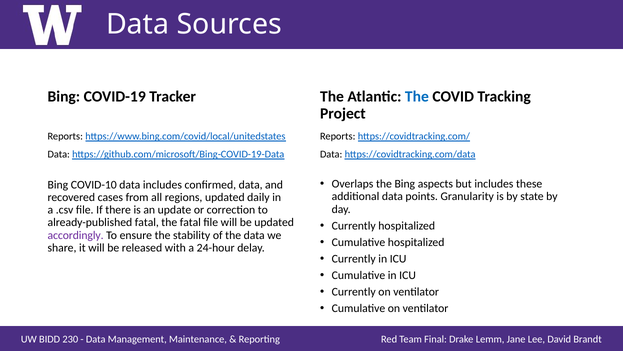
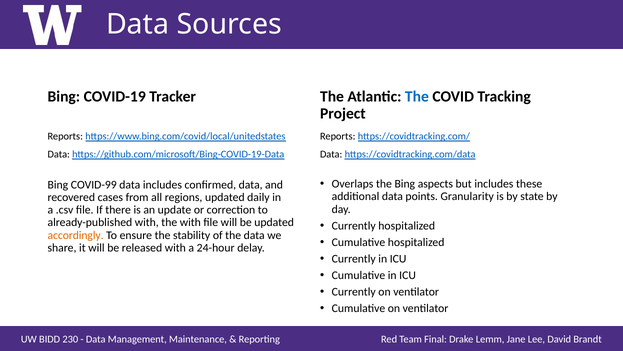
COVID-10: COVID-10 -> COVID-99 (94, 184)
already-published fatal: fatal -> with (147, 222)
the fatal: fatal -> with (190, 222)
accordingly colour: purple -> orange (76, 235)
